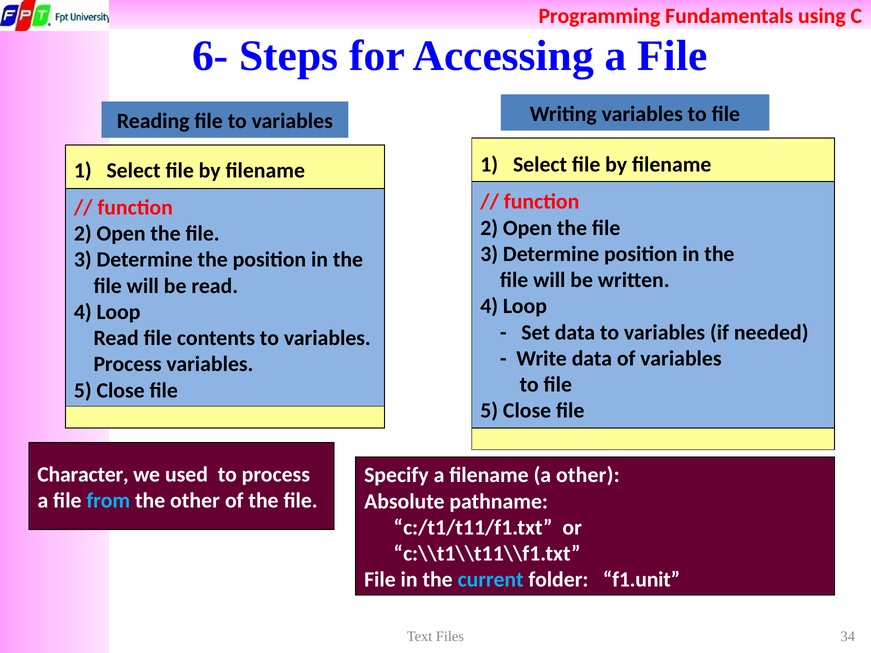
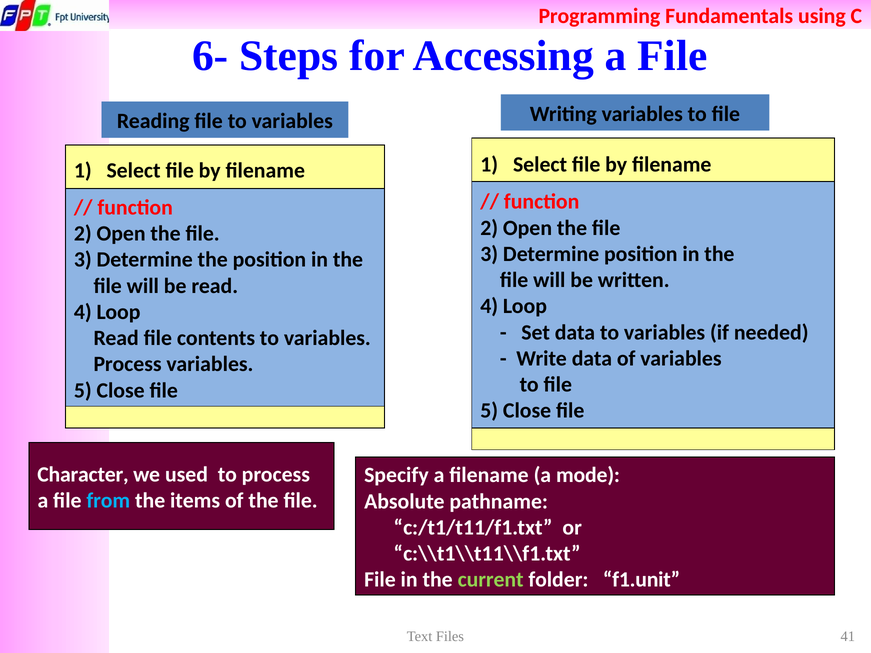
a other: other -> mode (588, 475)
the other: other -> items (195, 501)
current colour: light blue -> light green (491, 580)
34: 34 -> 41 (848, 637)
